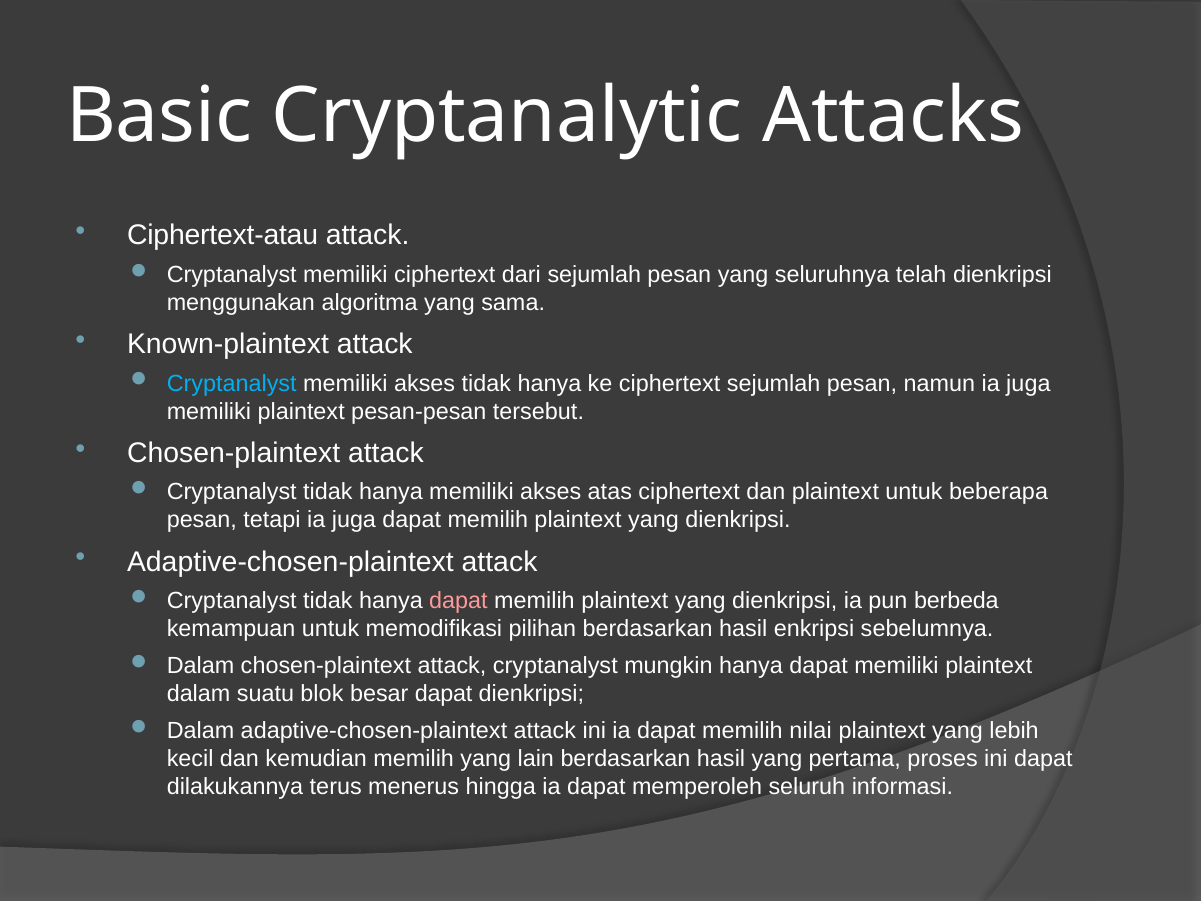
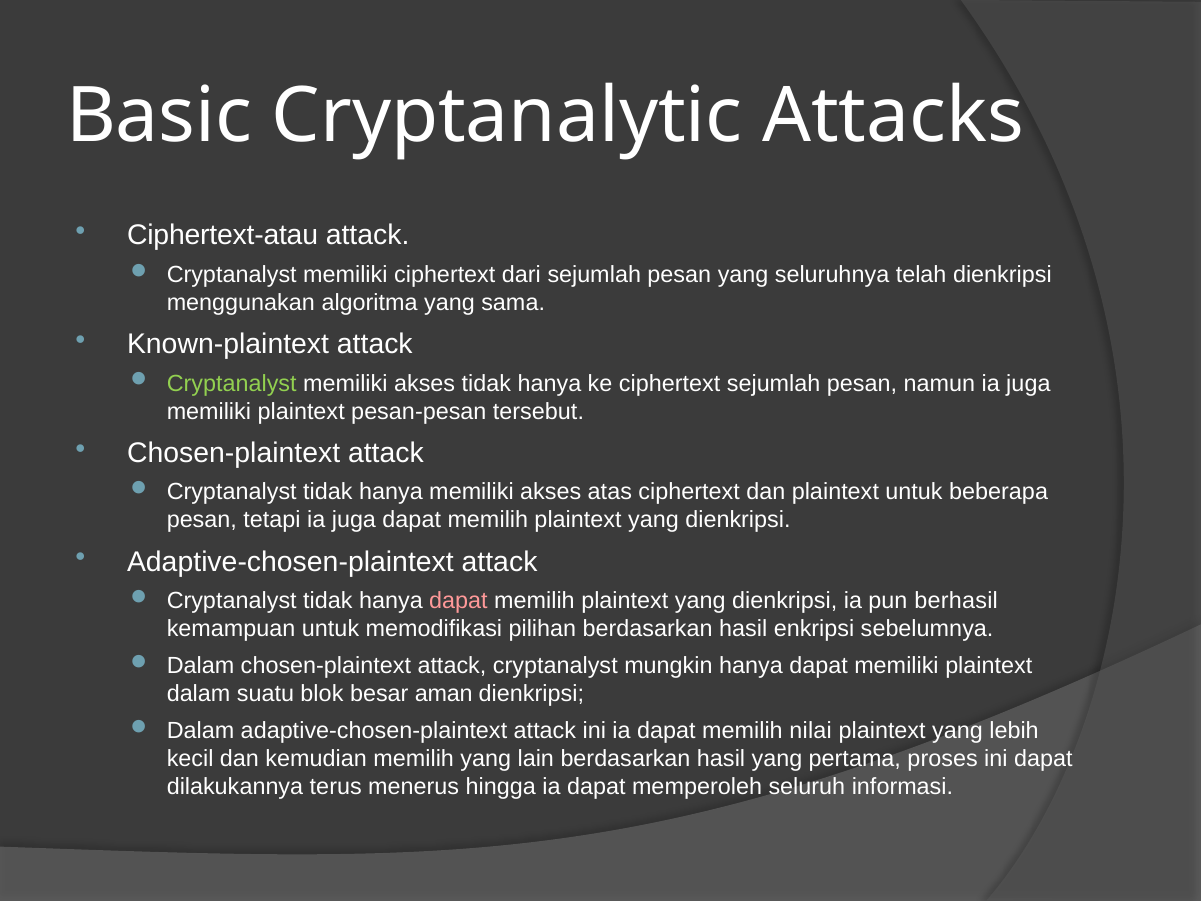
Cryptanalyst colour: light blue -> light green (232, 383)
berbeda: berbeda -> berhasil (956, 601)
besar dapat: dapat -> aman (444, 694)
